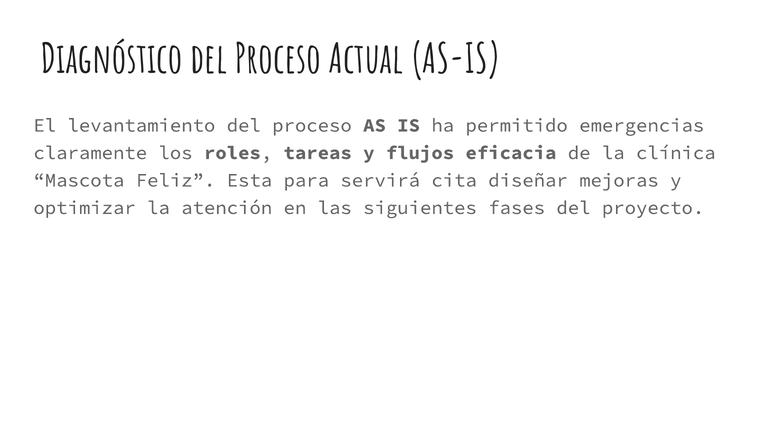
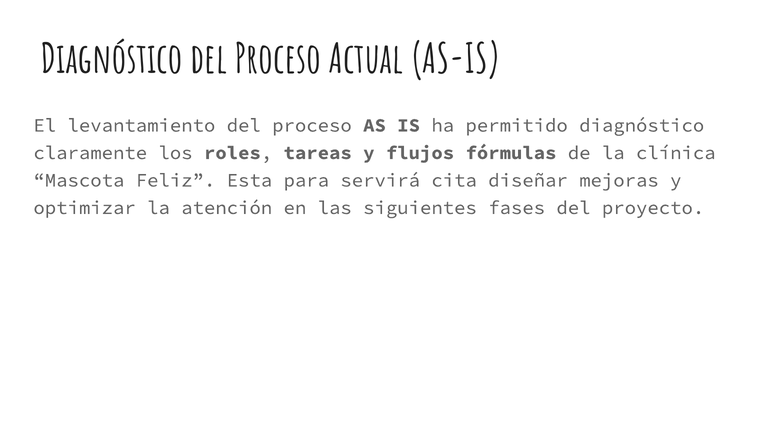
permitido emergencias: emergencias -> diagnóstico (642, 125)
eficacia: eficacia -> fórmulas (511, 153)
